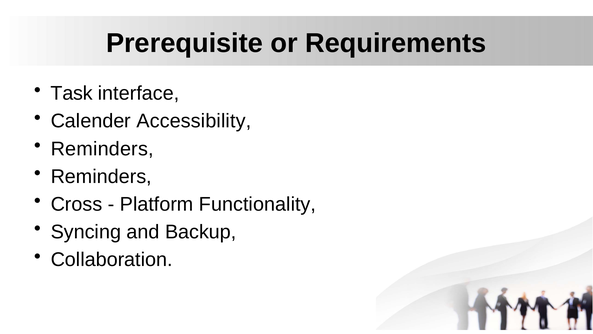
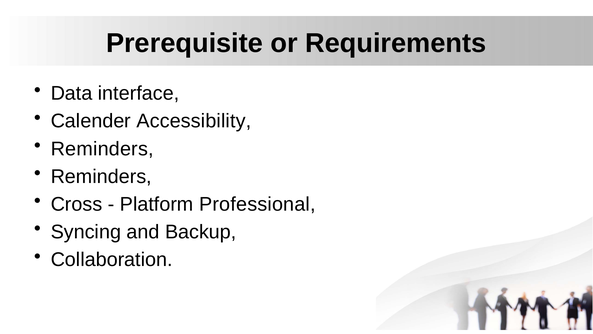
Task: Task -> Data (72, 93)
Functionality: Functionality -> Professional (257, 204)
